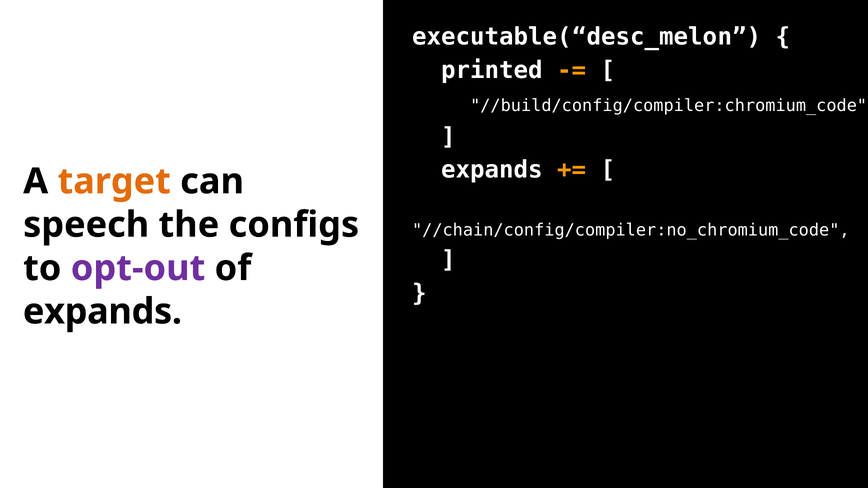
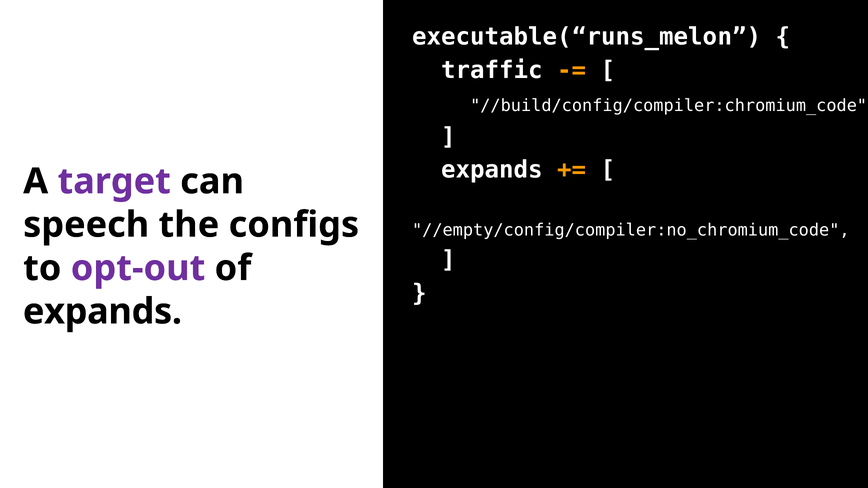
executable(“desc_melon: executable(“desc_melon -> executable(“runs_melon (587, 37)
printed: printed -> traffic (492, 70)
target colour: orange -> purple (114, 182)
//chain/config/compiler:no_chromium_code: //chain/config/compiler:no_chromium_code -> //empty/config/compiler:no_chromium_code (631, 230)
